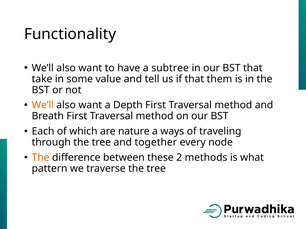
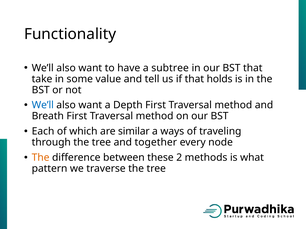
them: them -> holds (220, 79)
We’ll colour: orange -> blue (43, 105)
nature: nature -> similar (134, 132)
